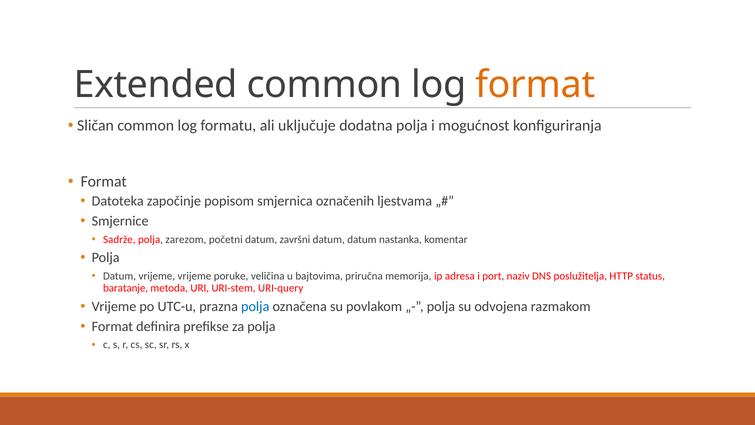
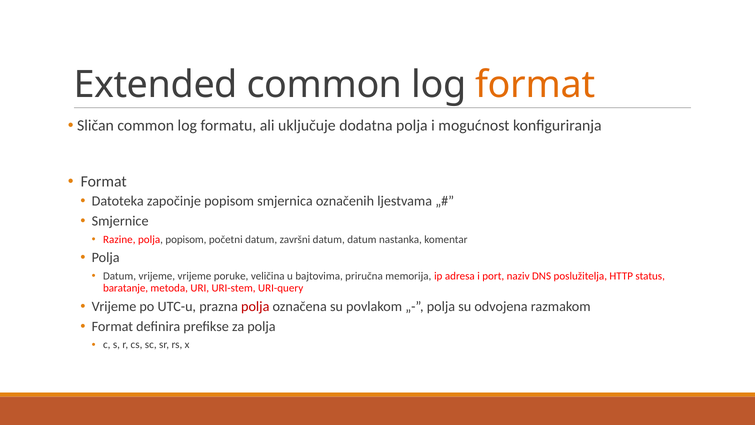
Sadrže: Sadrže -> Razine (119, 239)
polja zarezom: zarezom -> popisom (186, 239)
polja colour: blue -> red (255, 306)
